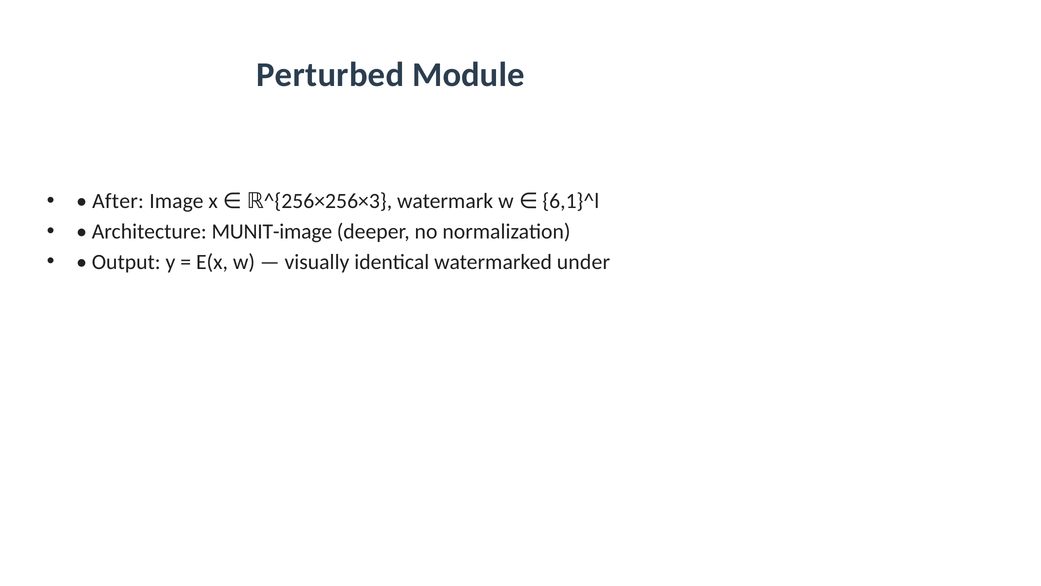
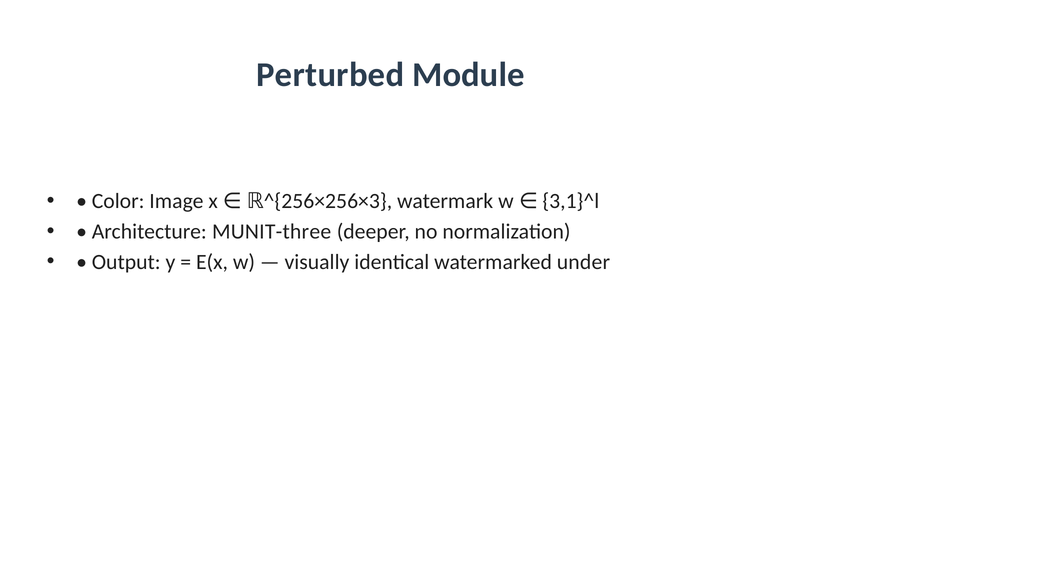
After: After -> Color (118, 201)
6,1}^l: 6,1}^l -> 3,1}^l (571, 201)
MUNIT-image: MUNIT-image -> MUNIT-three (272, 231)
